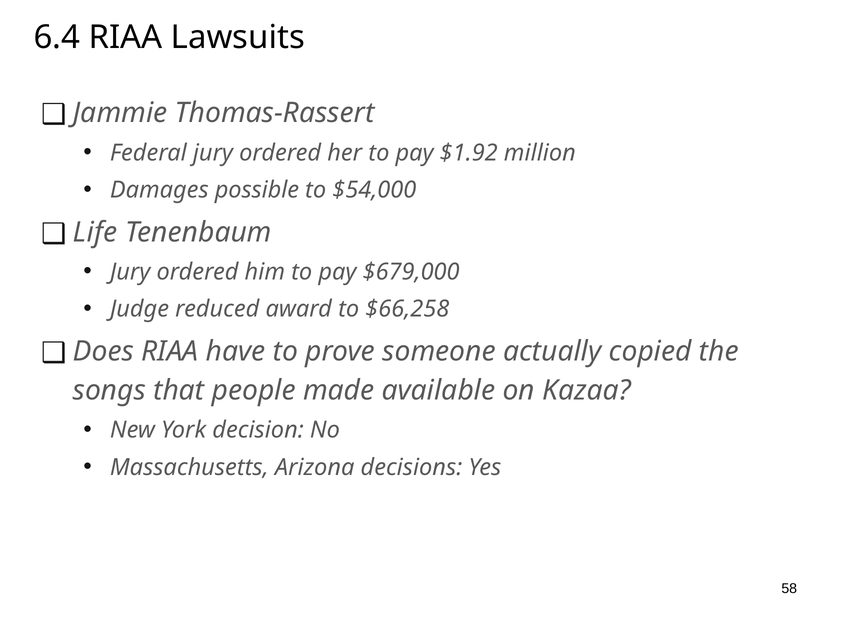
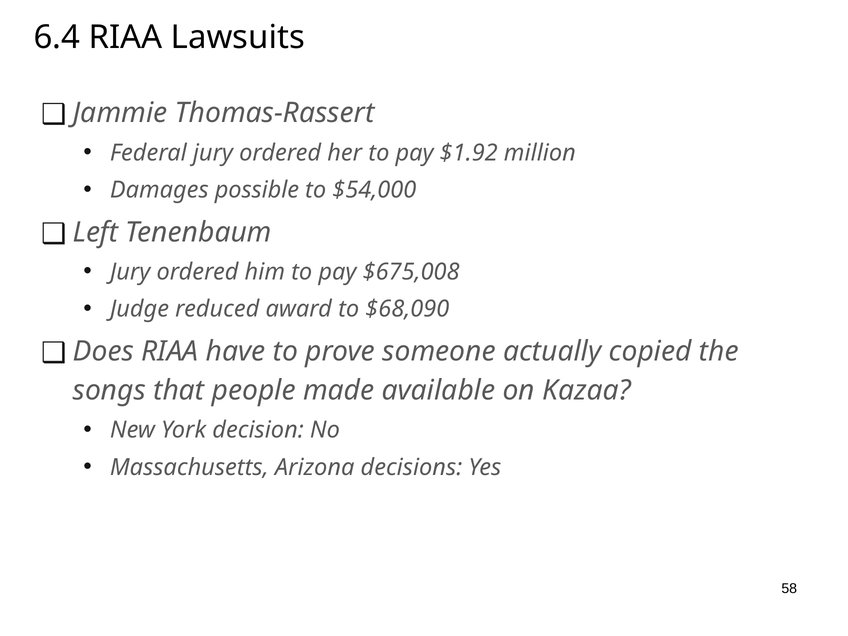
Life: Life -> Left (95, 232)
$679,000: $679,000 -> $675,008 (411, 272)
$66,258: $66,258 -> $68,090 (407, 309)
